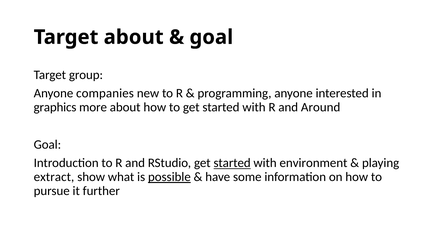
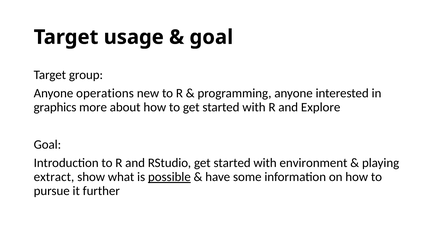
Target about: about -> usage (134, 37)
companies: companies -> operations (105, 93)
Around: Around -> Explore (321, 107)
started underline: present -> none (232, 163)
